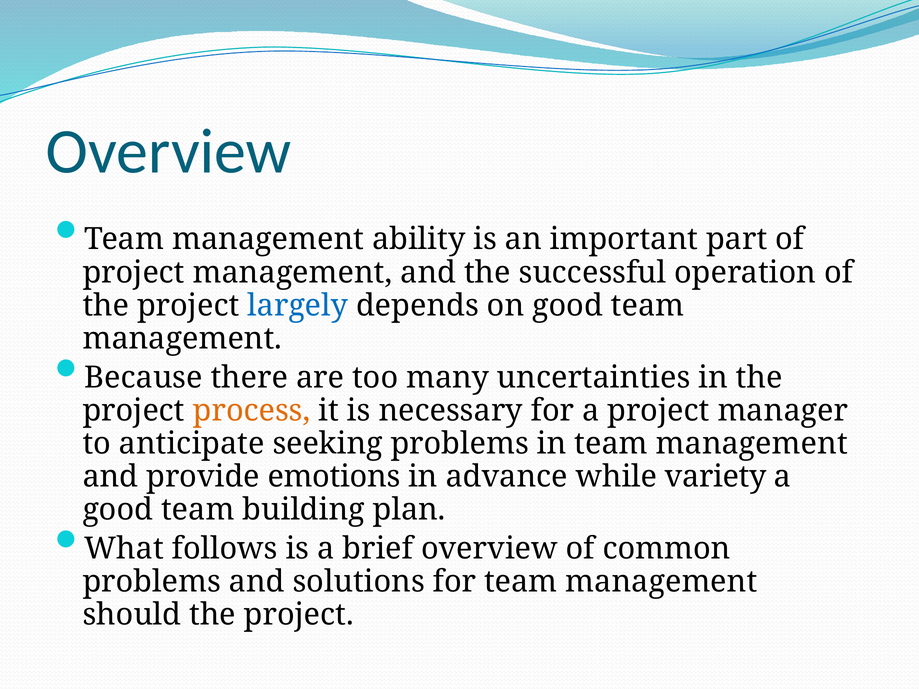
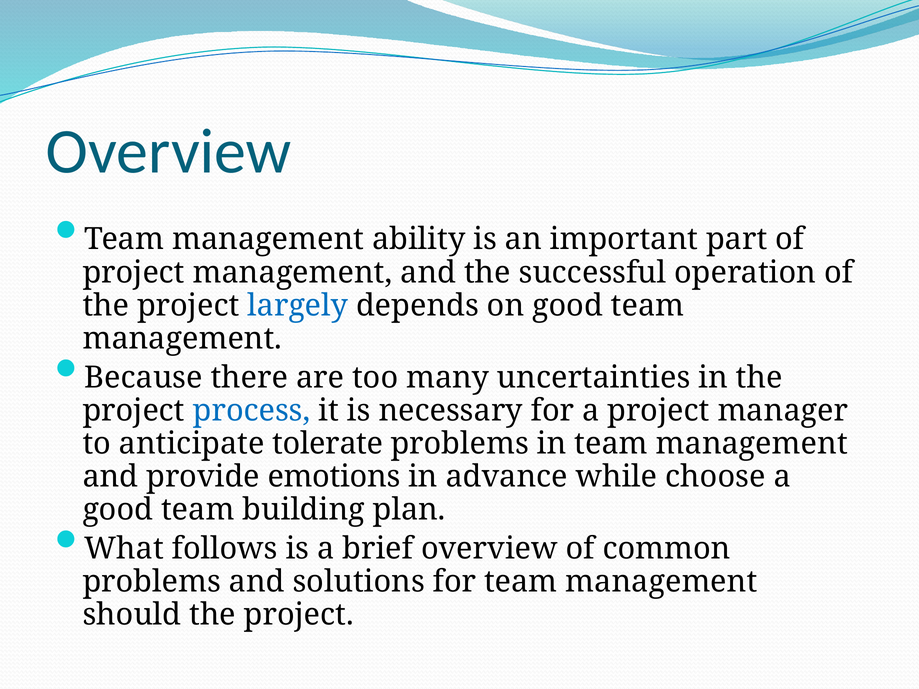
process colour: orange -> blue (252, 411)
seeking: seeking -> tolerate (328, 444)
variety: variety -> choose (716, 477)
